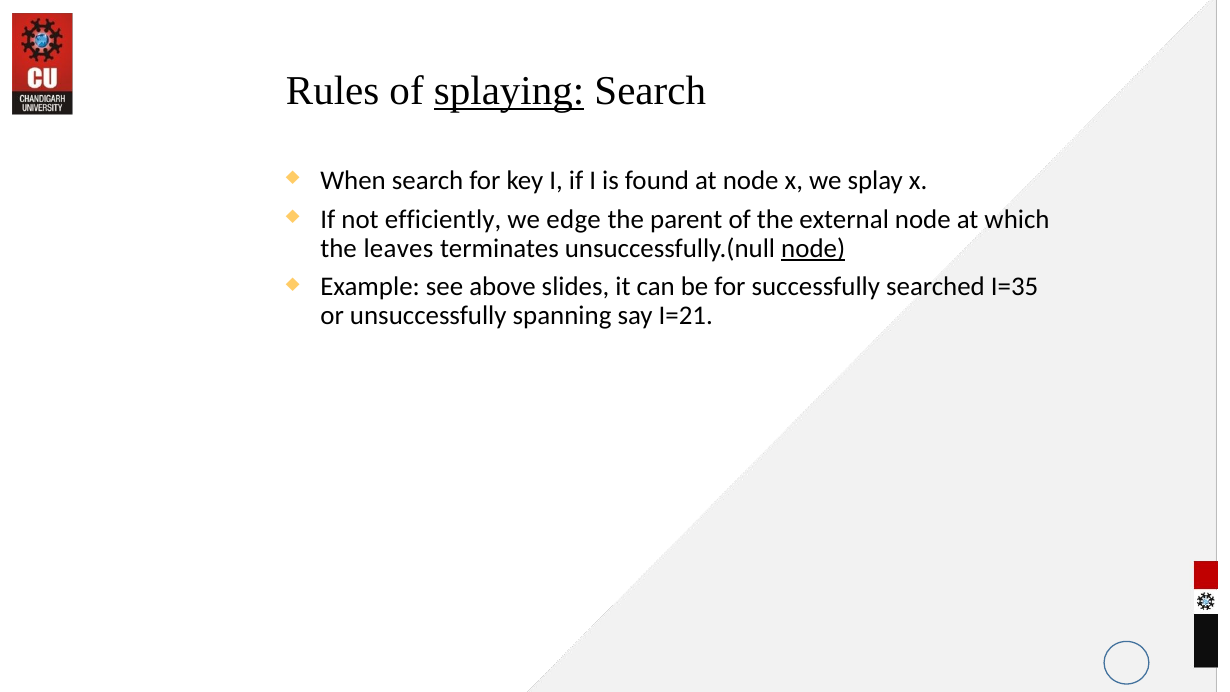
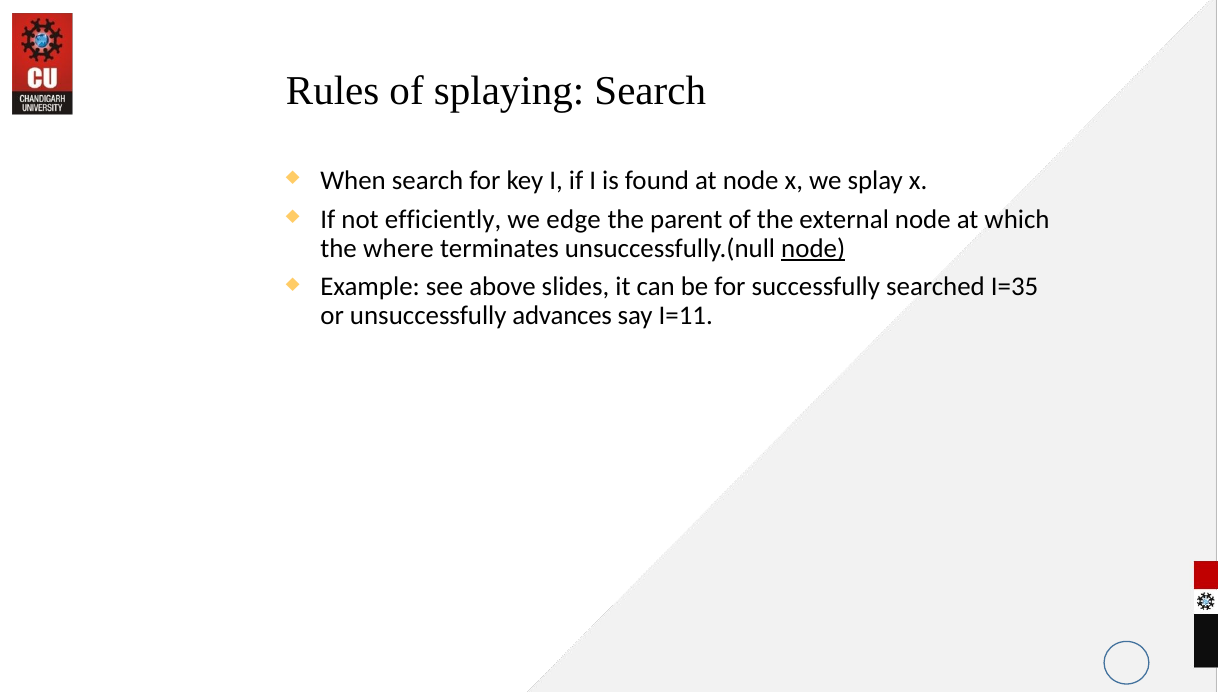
splaying underline: present -> none (509, 91)
leaves: leaves -> where (398, 248)
spanning: spanning -> advances (562, 316)
I=21: I=21 -> I=11 (686, 316)
